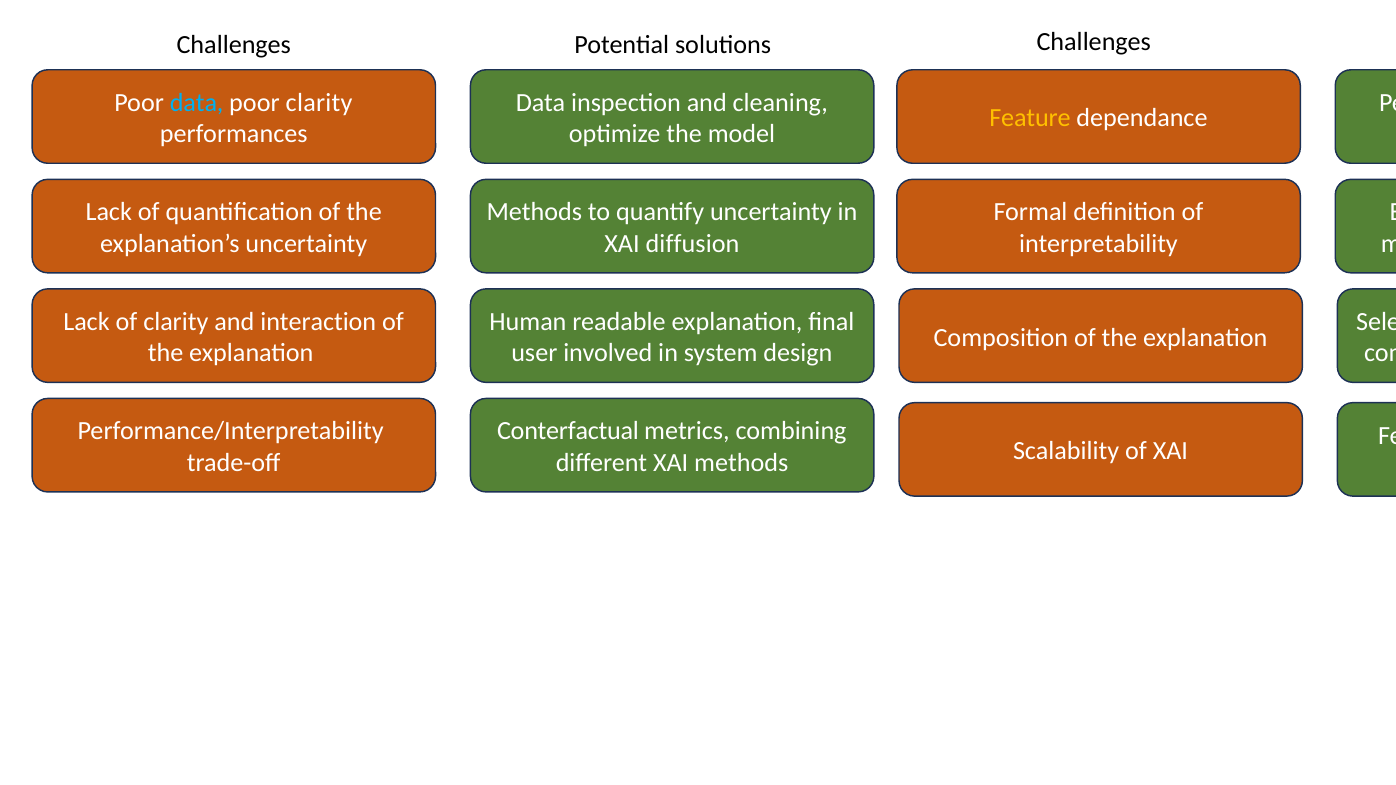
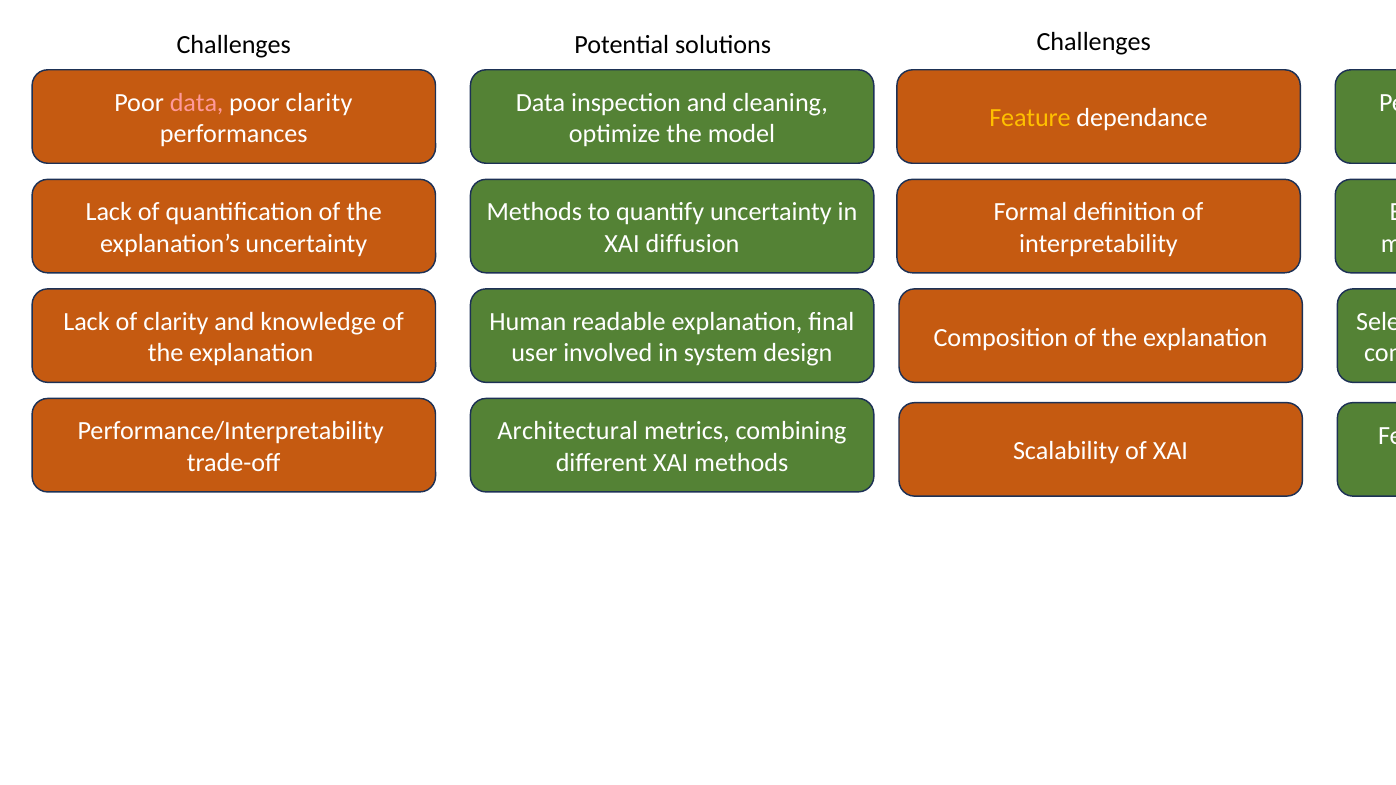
data colour: light blue -> pink (197, 103)
interaction: interaction -> knowledge (318, 322)
Conterfactual: Conterfactual -> Architectural (568, 431)
